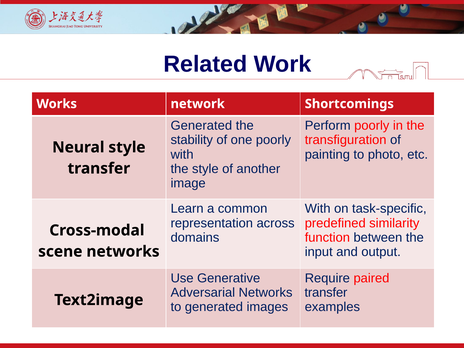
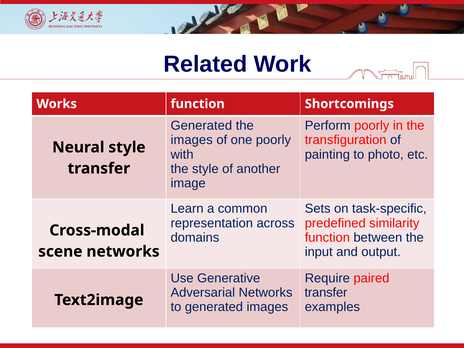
Works network: network -> function (198, 104)
stability: stability -> images (192, 140)
With: With -> Sets (318, 209)
